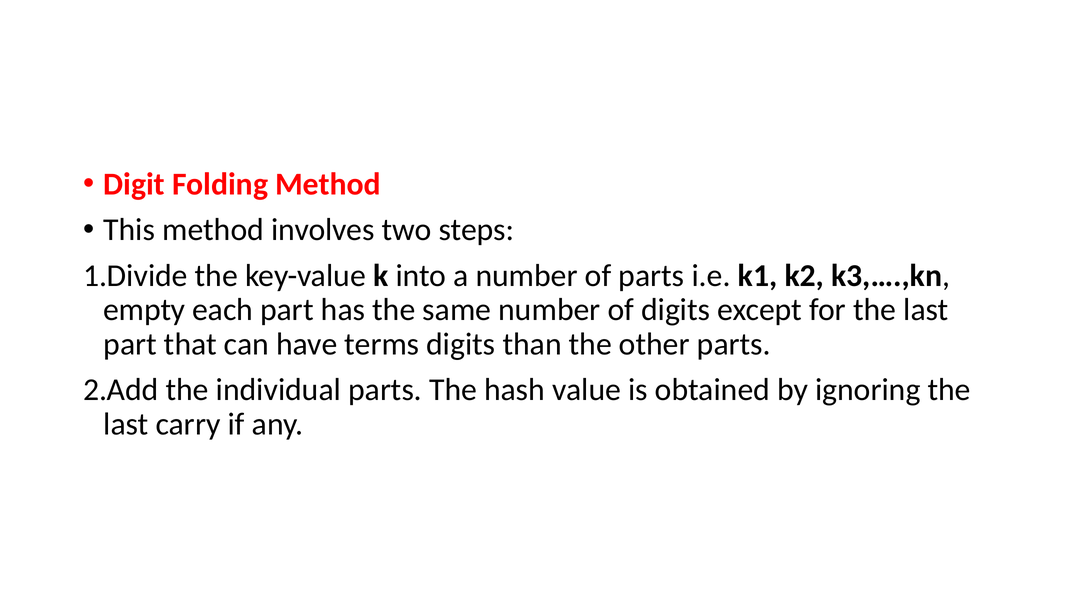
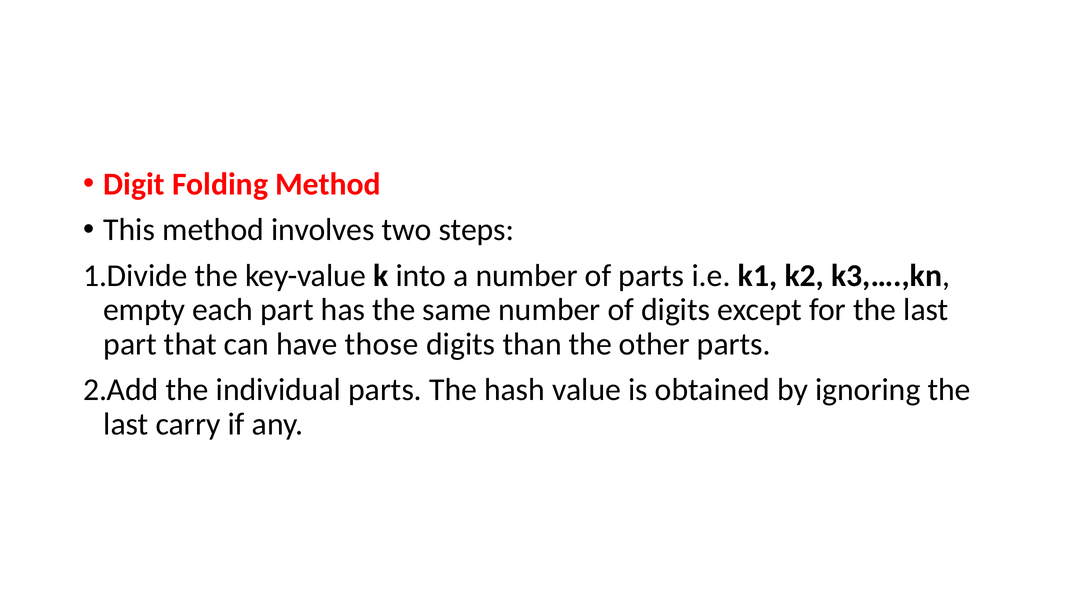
terms: terms -> those (382, 344)
